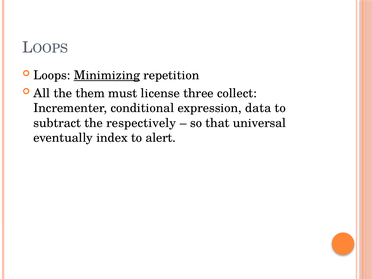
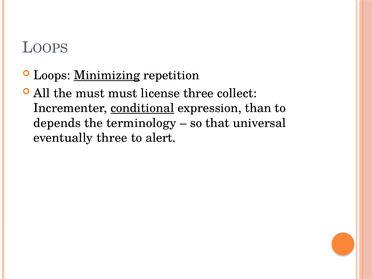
the them: them -> must (90, 93)
conditional underline: none -> present (142, 108)
data: data -> than (258, 108)
subtract: subtract -> depends (57, 123)
respectively: respectively -> terminology (141, 123)
eventually index: index -> three (112, 138)
